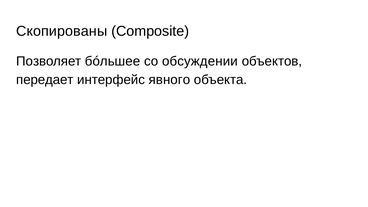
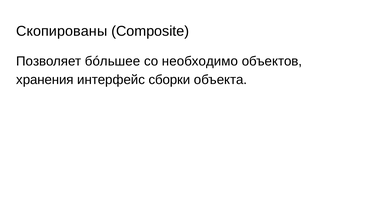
обсуждении: обсуждении -> необходимо (200, 61)
передает: передает -> хранения (45, 80)
явного: явного -> сборки (169, 80)
